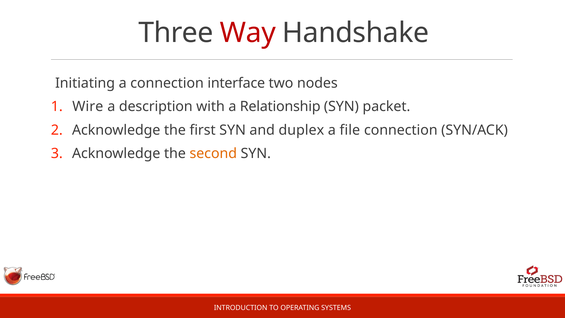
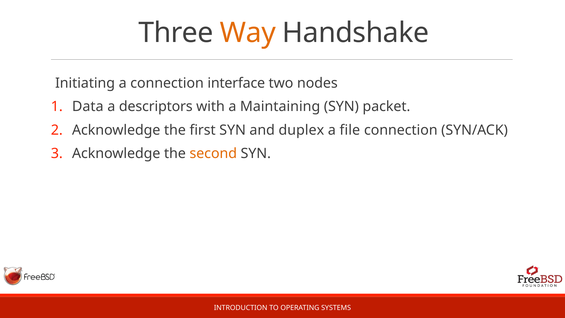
Way colour: red -> orange (248, 33)
Wire: Wire -> Data (88, 106)
description: description -> descriptors (156, 106)
Relationship: Relationship -> Maintaining (280, 106)
